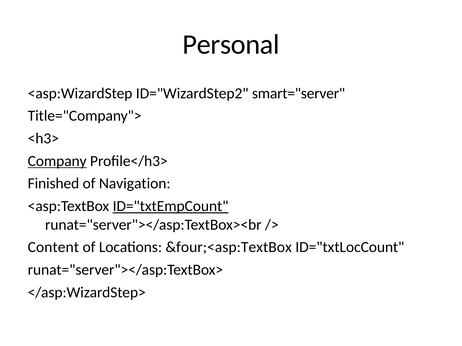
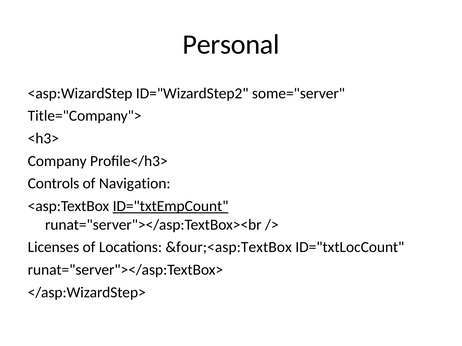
smart="server: smart="server -> some="server (298, 93)
Company underline: present -> none (57, 161)
Finished: Finished -> Controls (53, 184)
Content: Content -> Licenses (53, 248)
